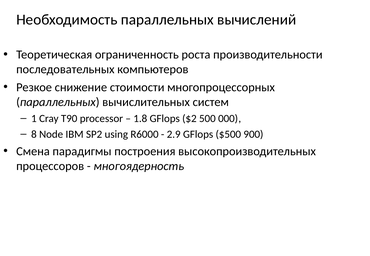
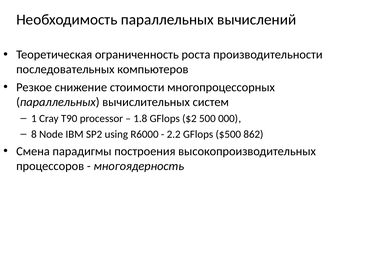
2.9: 2.9 -> 2.2 (174, 134)
900: 900 -> 862 (253, 134)
